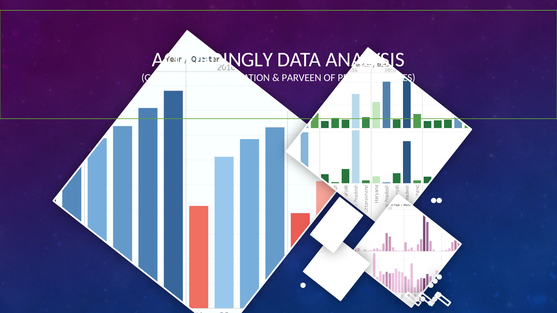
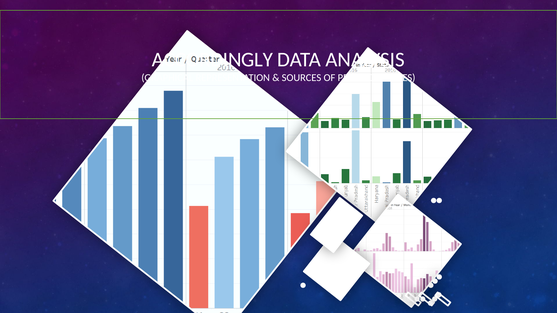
PARVEEN: PARVEEN -> SOURCES (301, 78)
